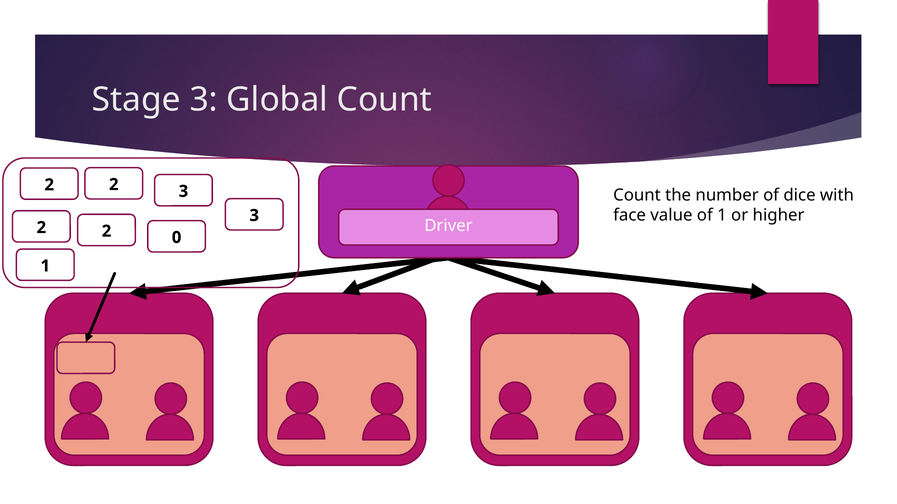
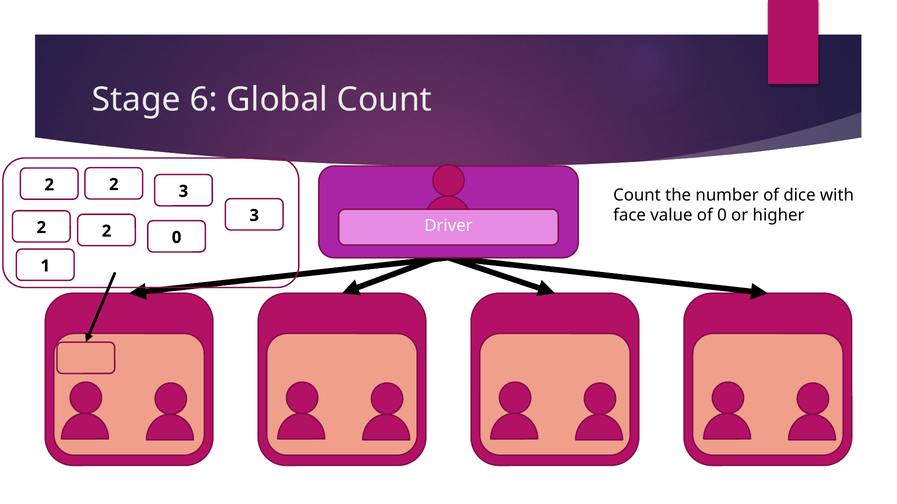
Stage 3: 3 -> 6 (204, 100)
of 1: 1 -> 0 (722, 215)
